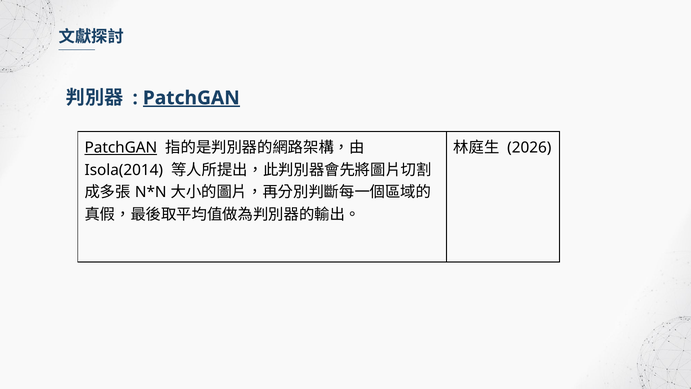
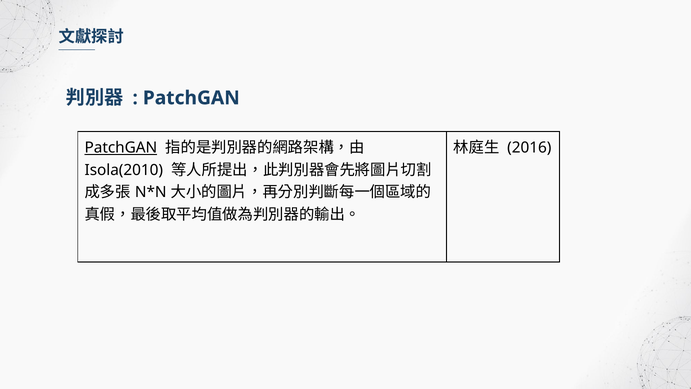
PatchGAN underline: present -> none (191, 98)
2026: 2026 -> 2016 (529, 148)
Isola(2014: Isola(2014 -> Isola(2010 (124, 170)
